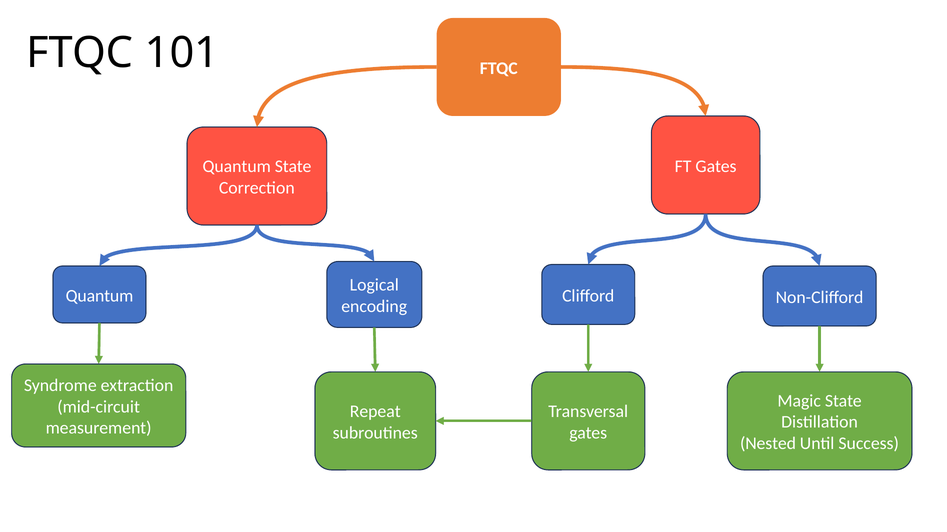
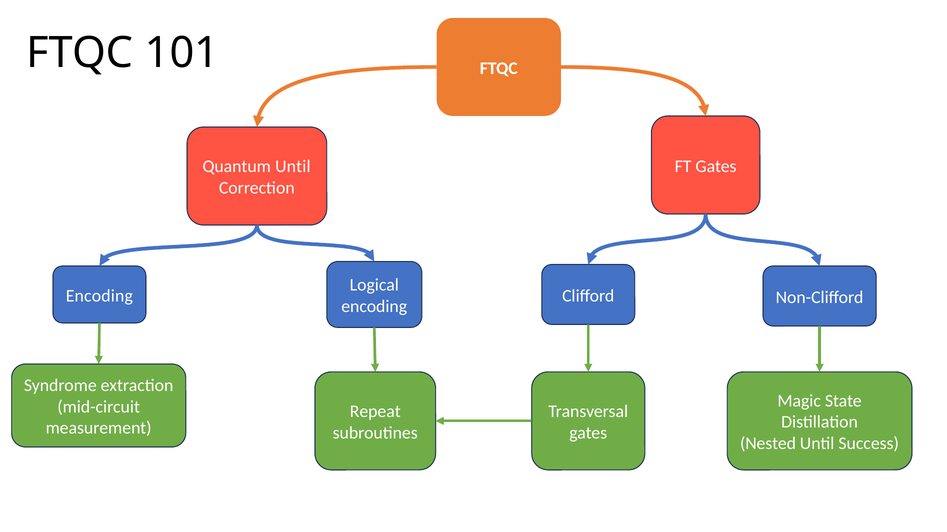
Quantum State: State -> Until (293, 167)
Quantum: Quantum -> Encoding (99, 296)
